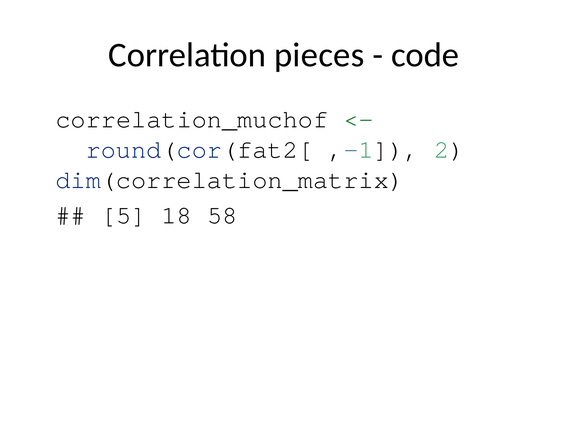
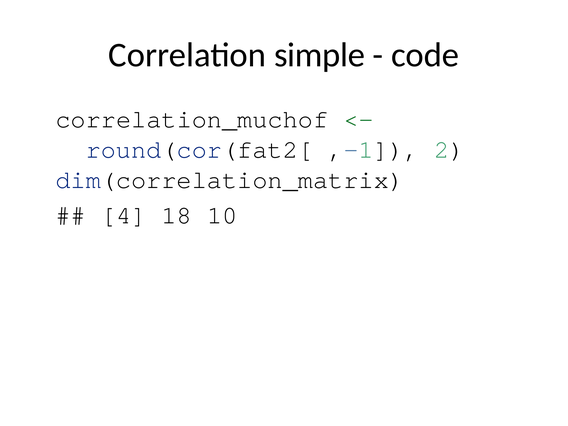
pieces: pieces -> simple (320, 55)
5: 5 -> 4 (124, 215)
58: 58 -> 10 (222, 215)
